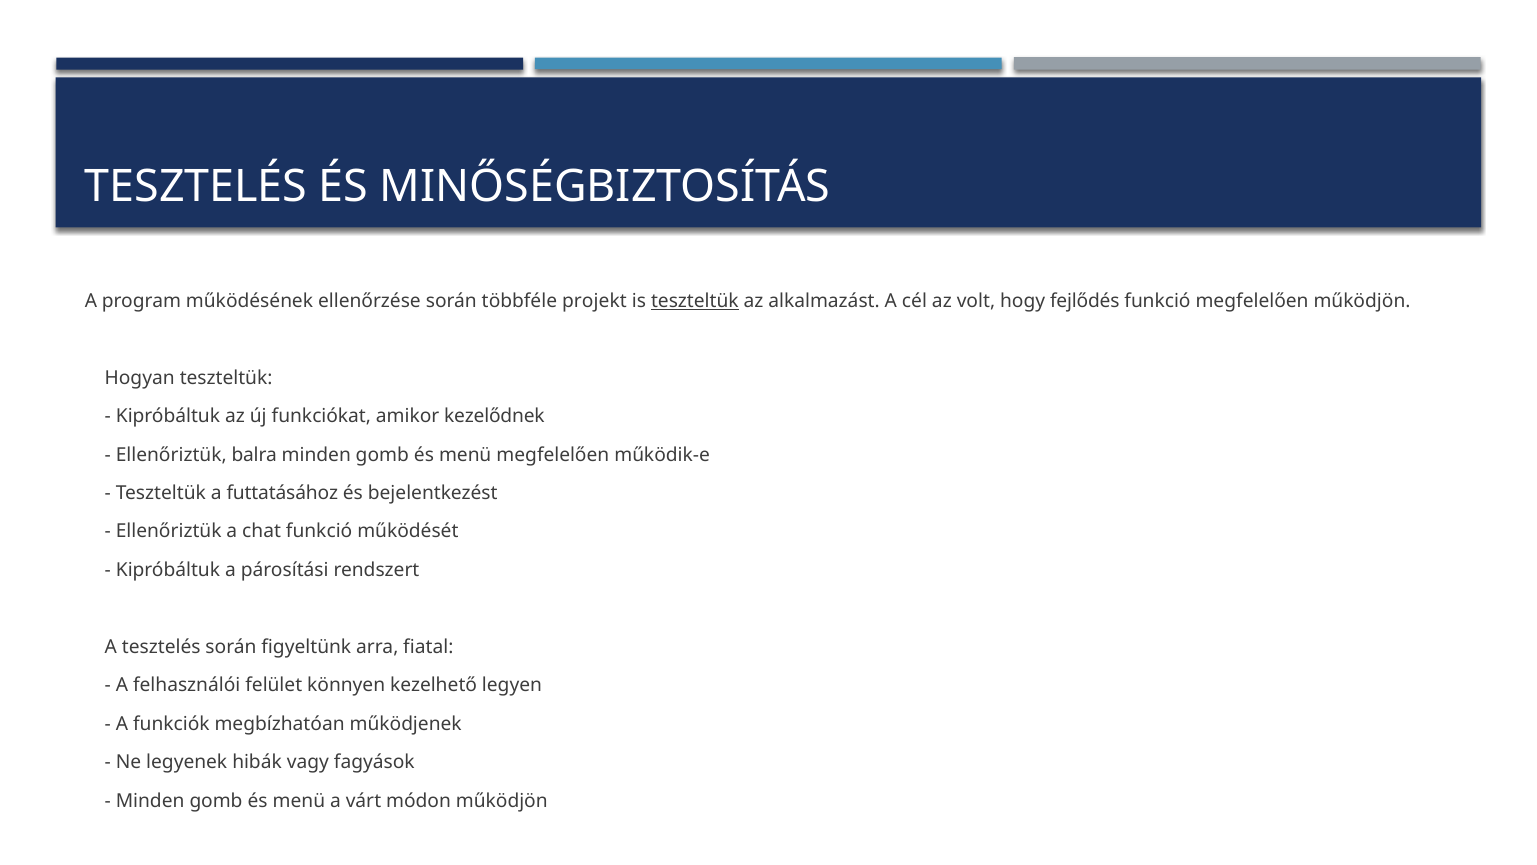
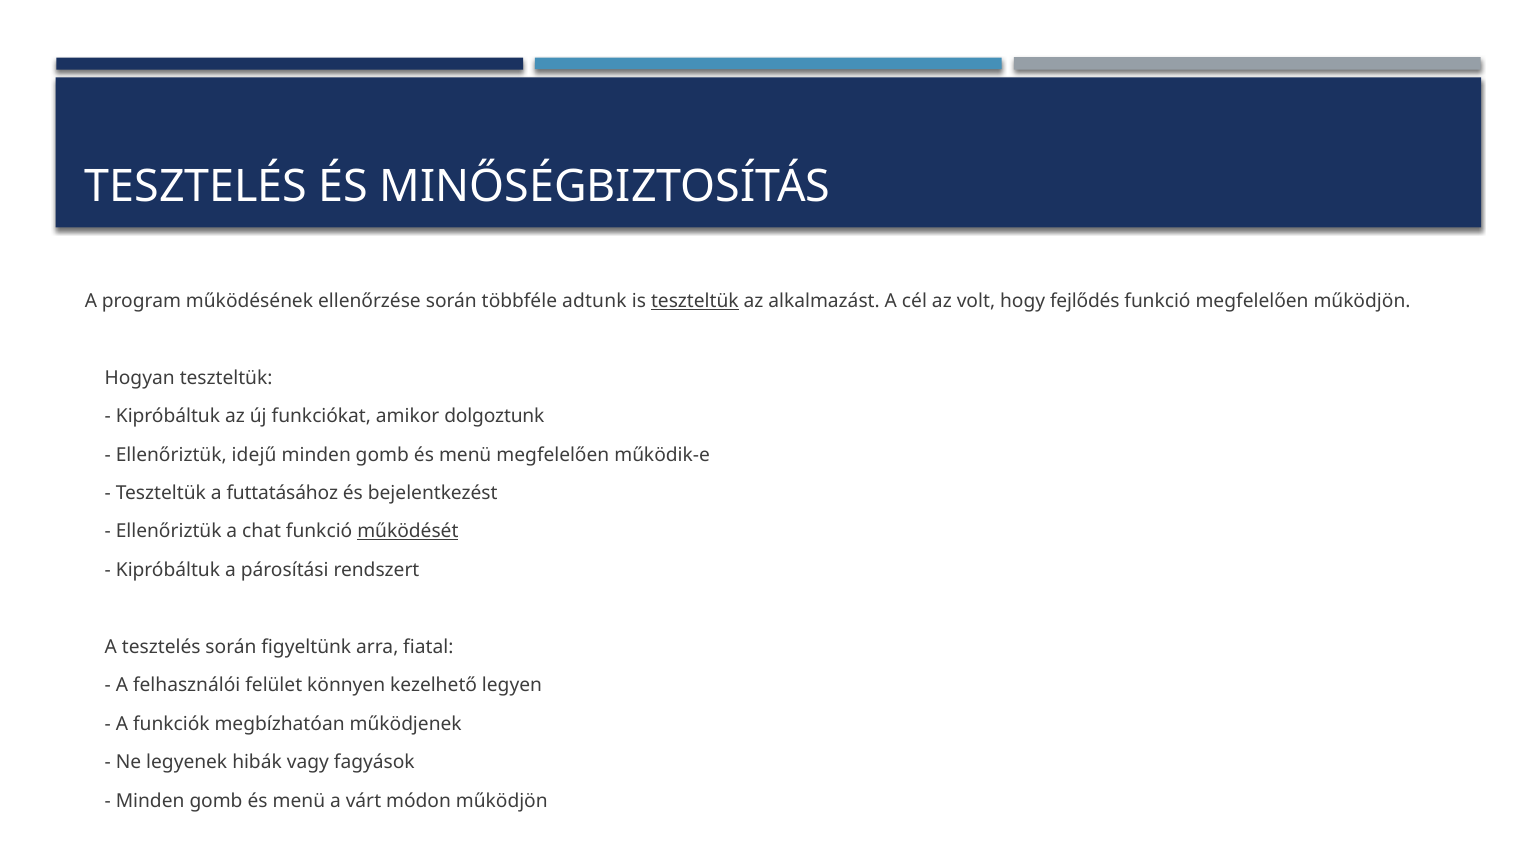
projekt: projekt -> adtunk (594, 301)
kezelődnek: kezelődnek -> dolgoztunk (494, 416)
balra: balra -> idejű (254, 454)
működését underline: none -> present (408, 531)
